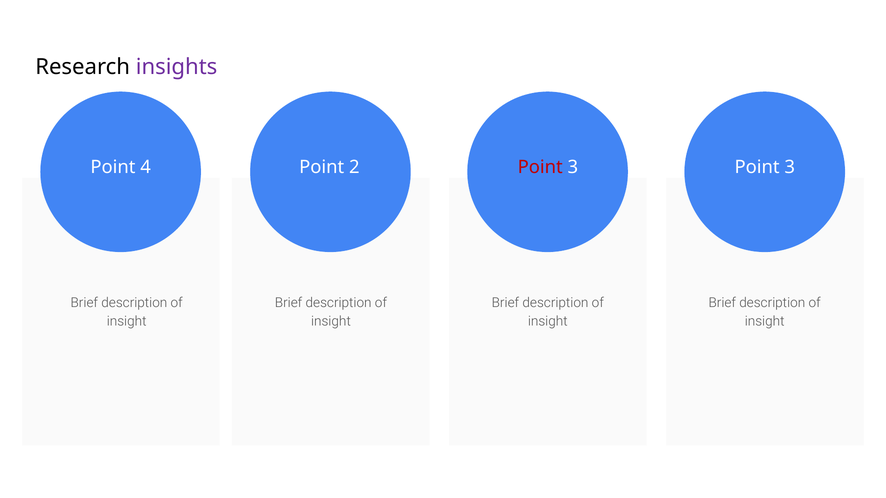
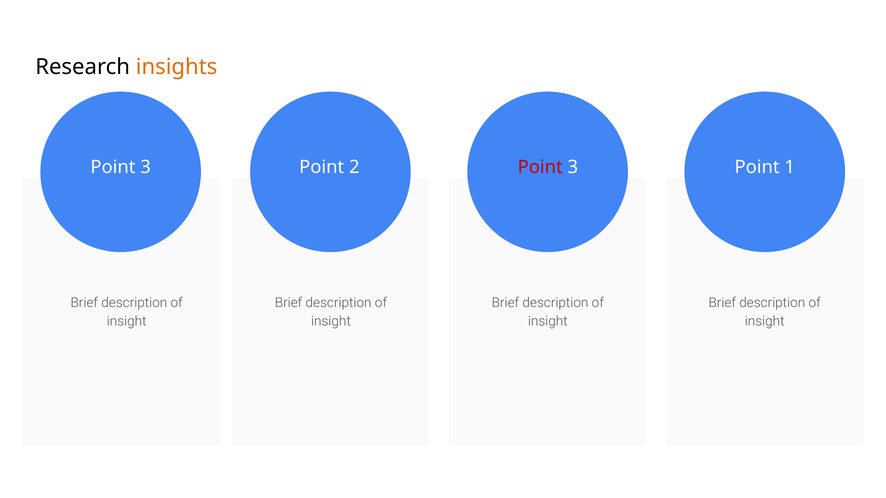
insights colour: purple -> orange (177, 67)
4: 4 -> 3 (146, 167)
3 Point 3: 3 -> 1 (790, 167)
